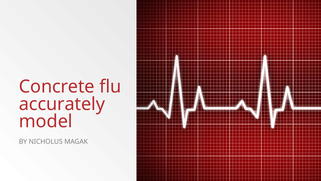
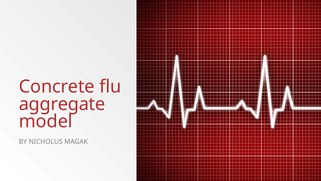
accurately: accurately -> aggregate (62, 104)
